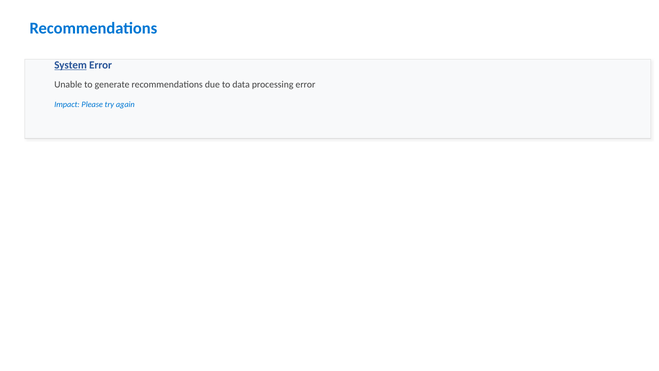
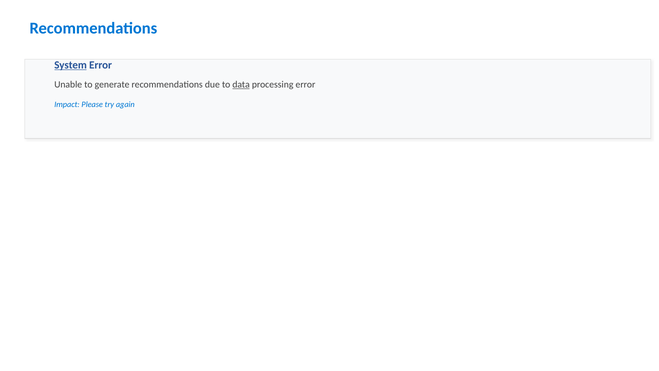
data underline: none -> present (241, 85)
